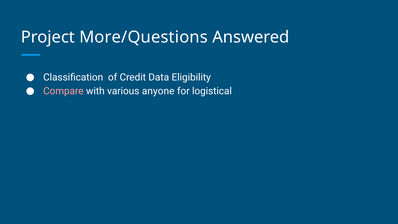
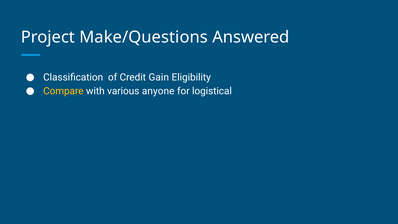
More/Questions: More/Questions -> Make/Questions (144, 37)
Data: Data -> Gain (159, 77)
Compare colour: pink -> yellow (63, 91)
